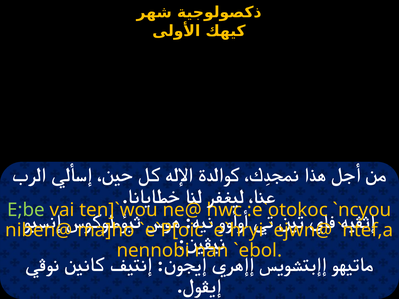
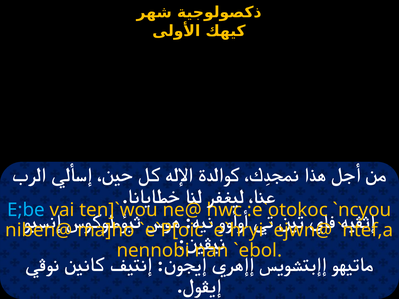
E;be colour: light green -> light blue (26, 210)
